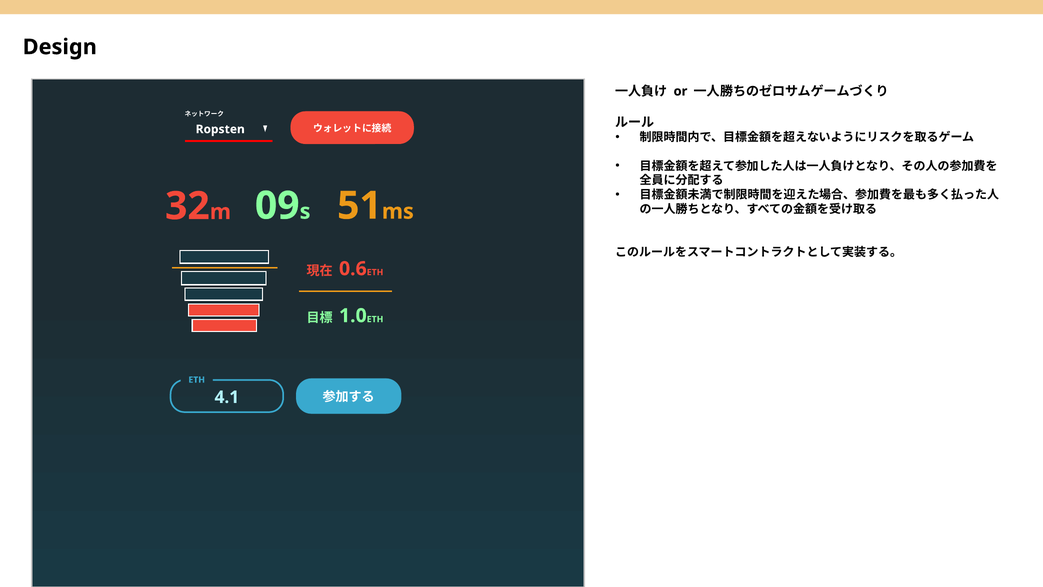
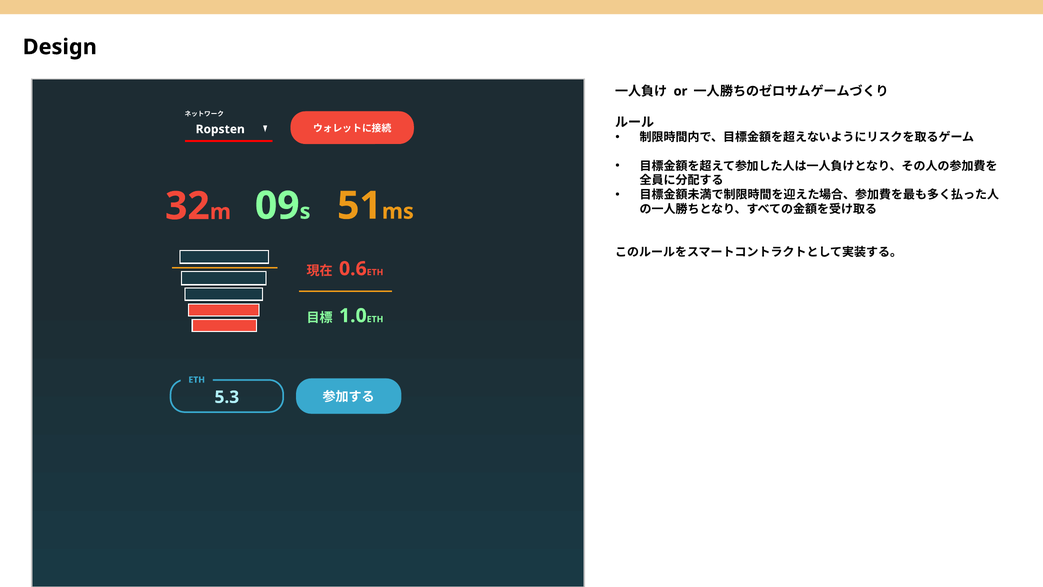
4.1: 4.1 -> 5.3 (227, 397)
